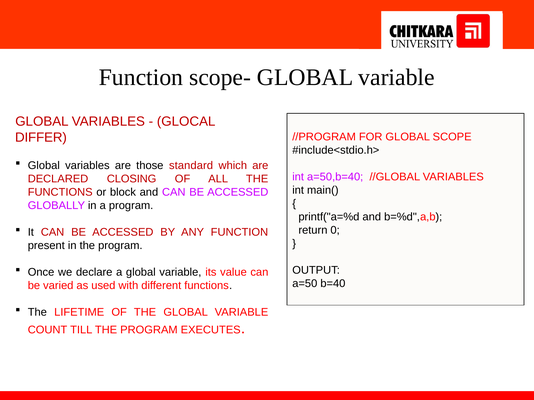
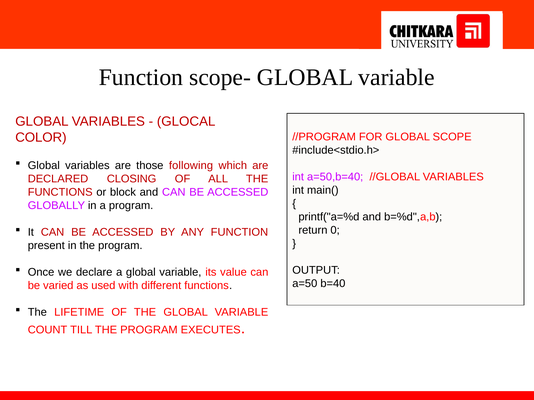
DIFFER: DIFFER -> COLOR (41, 138)
standard: standard -> following (191, 166)
